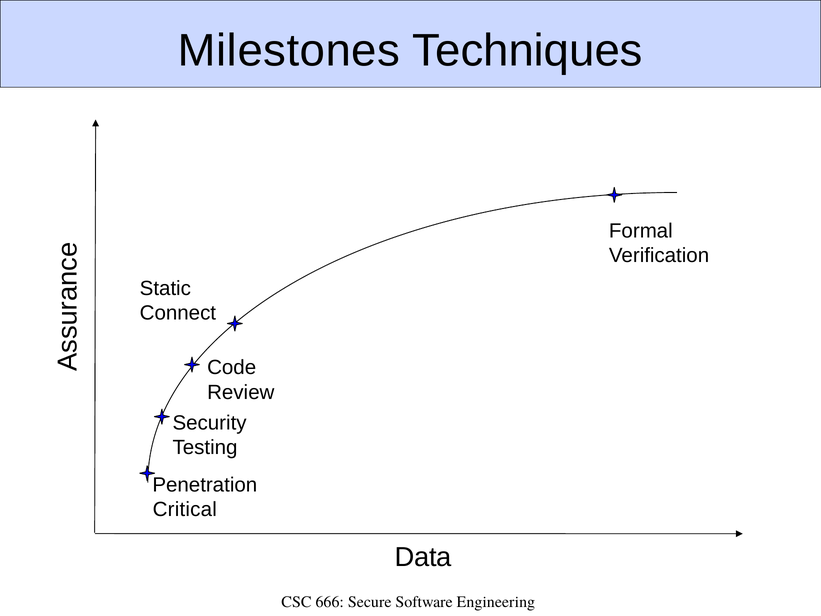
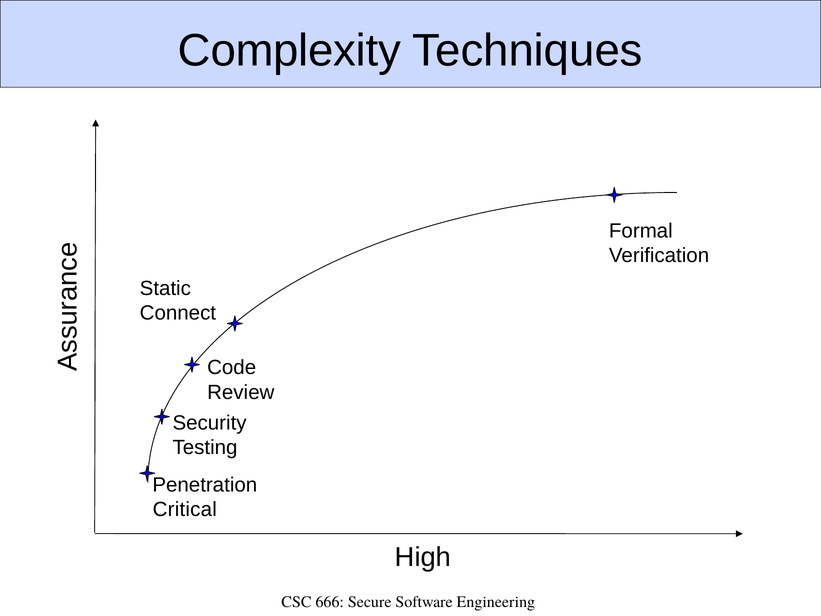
Milestones: Milestones -> Complexity (289, 51)
Data: Data -> High (423, 557)
